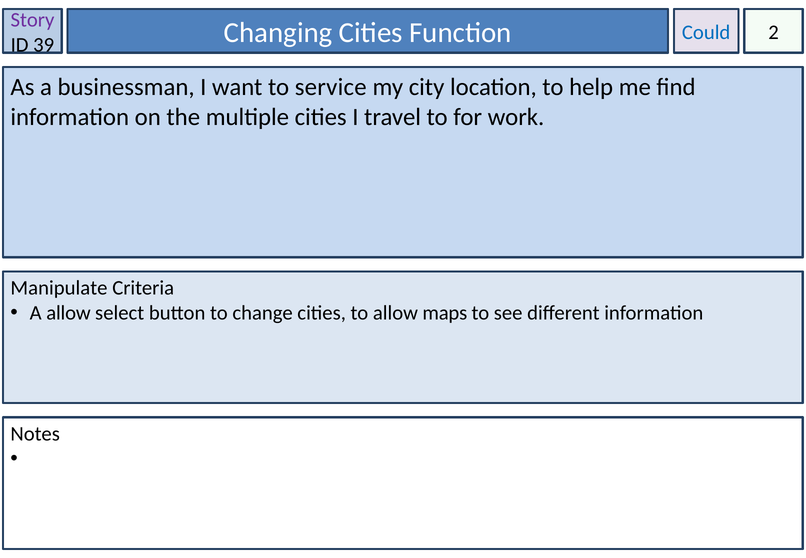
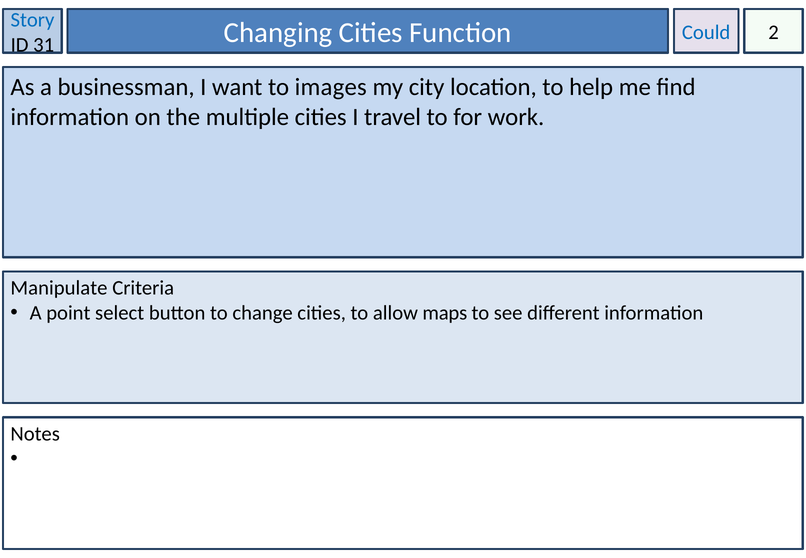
Story colour: purple -> blue (32, 20)
39: 39 -> 31 (44, 45)
service: service -> images (331, 87)
A allow: allow -> point (68, 313)
